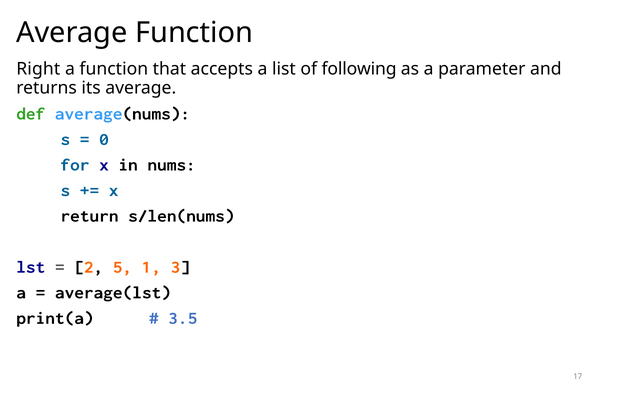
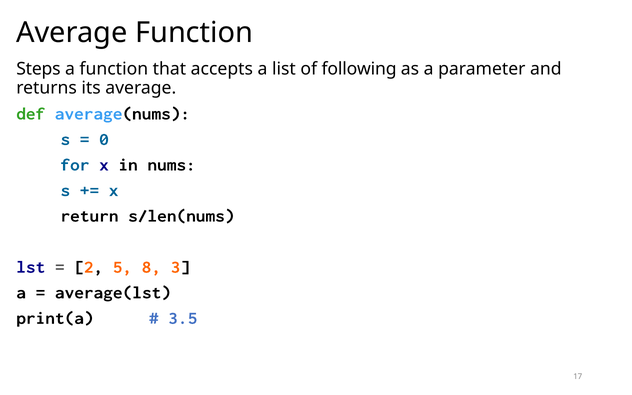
Right: Right -> Steps (38, 69)
1: 1 -> 8 (151, 267)
